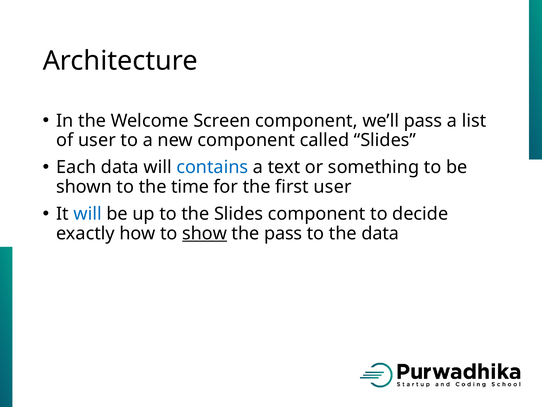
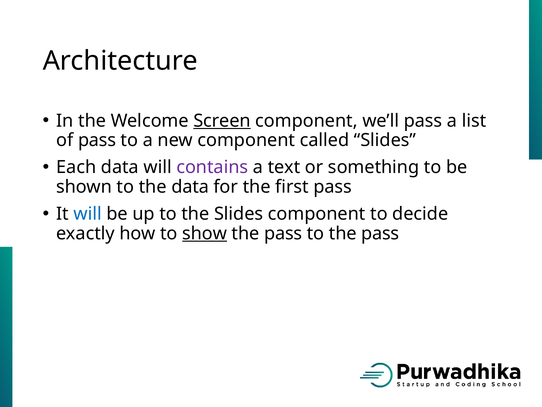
Screen underline: none -> present (222, 121)
of user: user -> pass (97, 140)
contains colour: blue -> purple (212, 167)
the time: time -> data (190, 187)
first user: user -> pass (333, 187)
to the data: data -> pass (380, 233)
